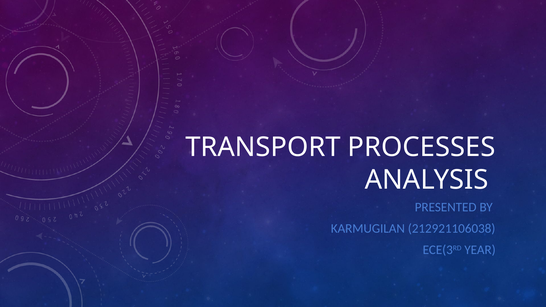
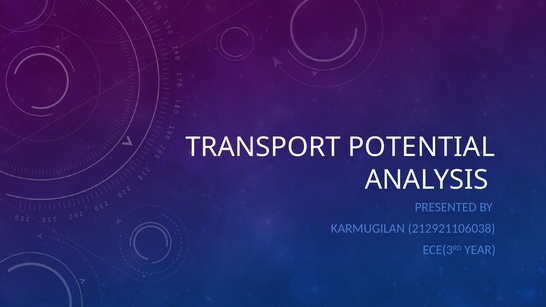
PROCESSES: PROCESSES -> POTENTIAL (421, 147)
